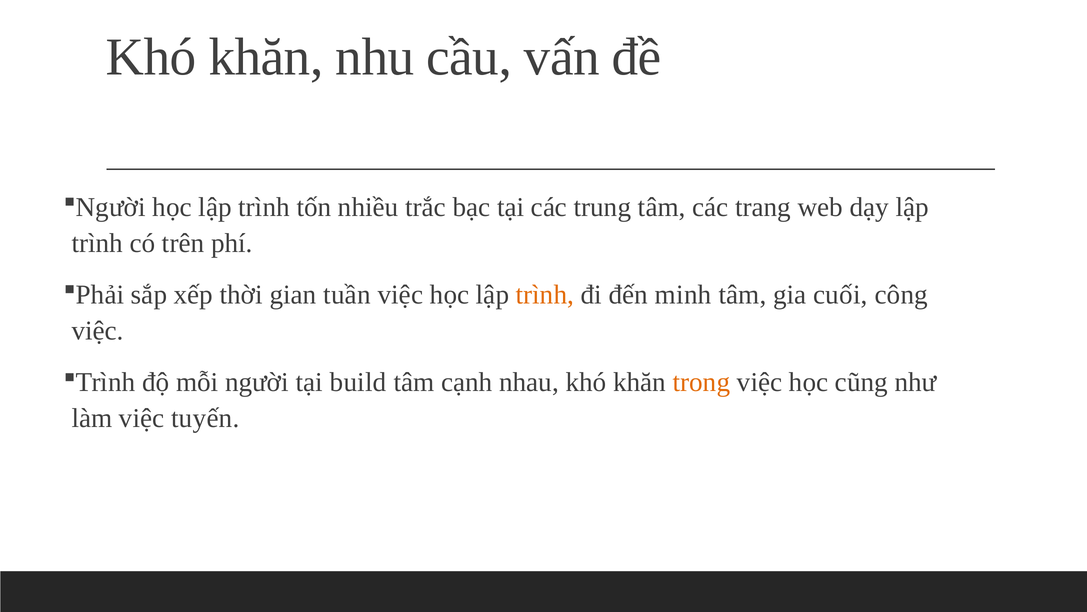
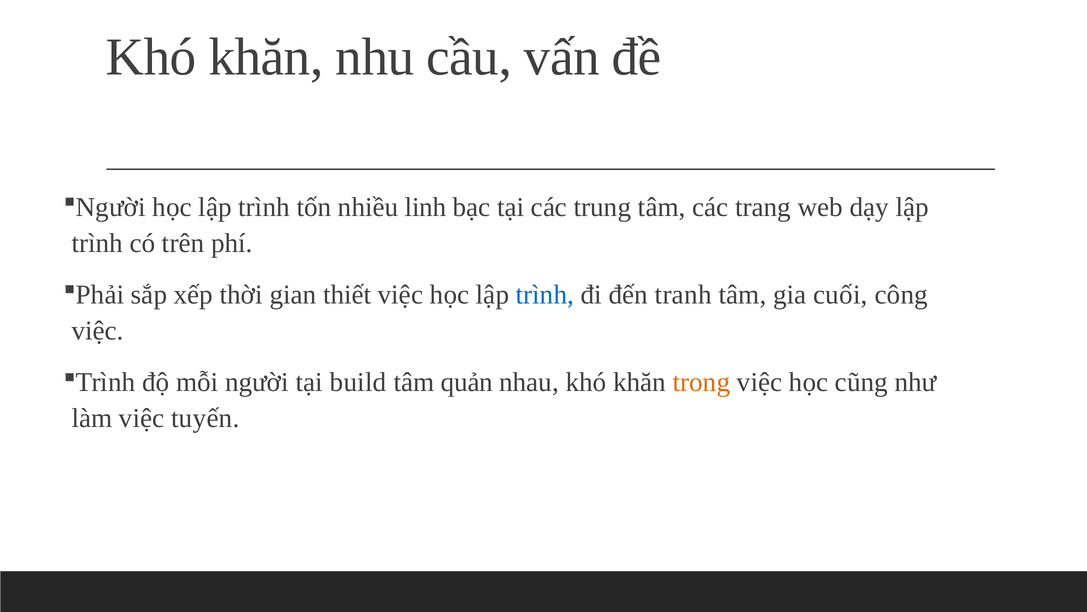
trắc: trắc -> linh (426, 207)
tuần: tuần -> thiết (347, 295)
trình colour: orange -> blue (545, 295)
minh: minh -> tranh (683, 295)
cạnh: cạnh -> quản (467, 382)
